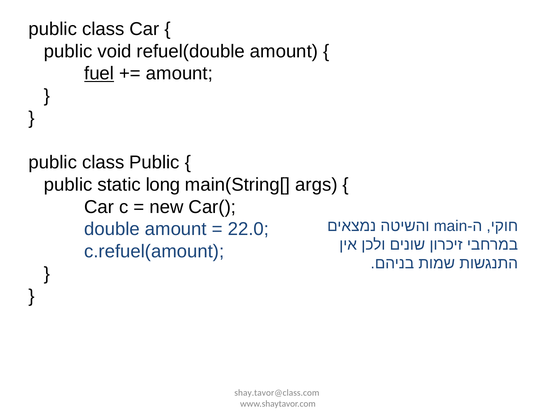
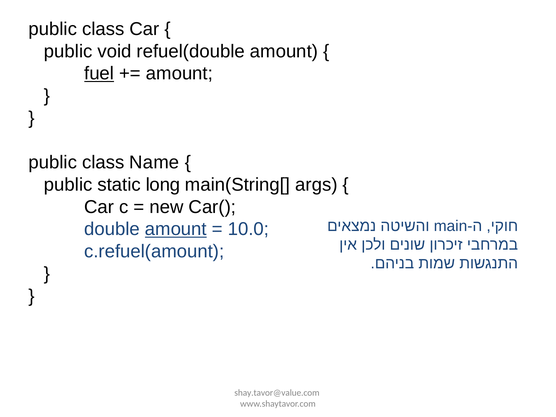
class Public: Public -> Name (154, 162)
amount underline: none -> present (176, 229)
22.0: 22.0 -> 10.0 (248, 229)
shay.tavor@class.com: shay.tavor@class.com -> shay.tavor@value.com (277, 393)
